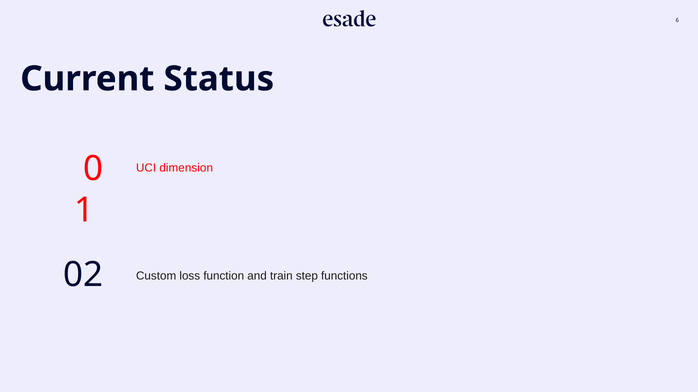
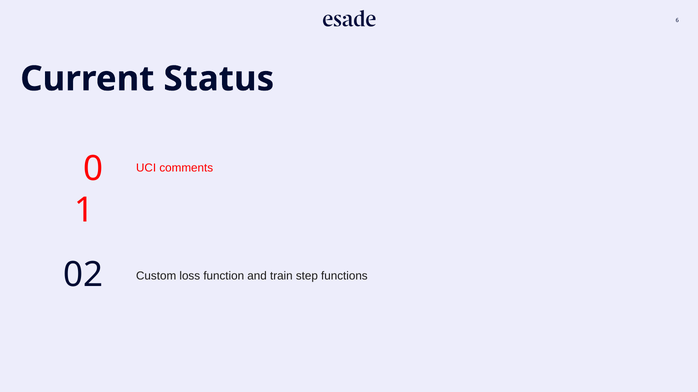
dimension: dimension -> comments (186, 168)
